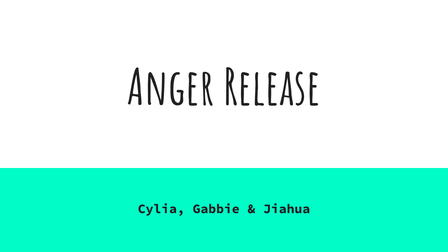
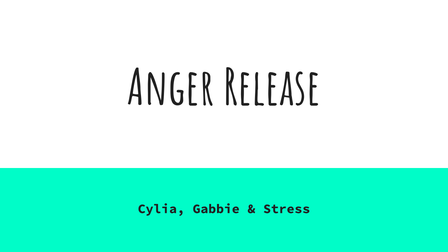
Jiahua: Jiahua -> Stress (287, 209)
